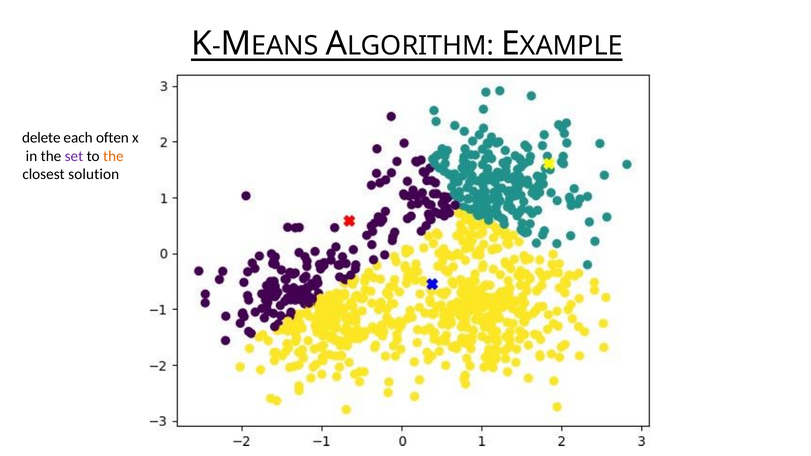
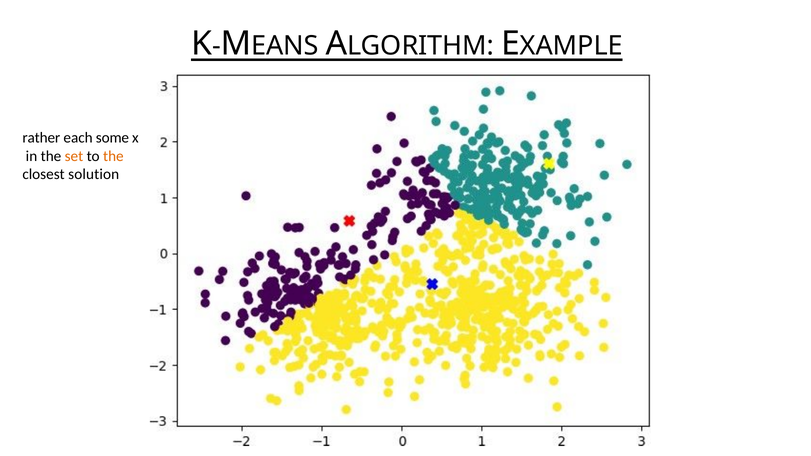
delete: delete -> rather (41, 138)
often: often -> some (112, 138)
set colour: purple -> orange (74, 156)
